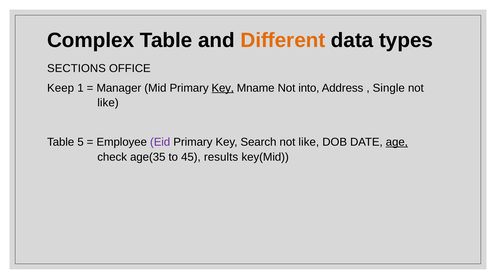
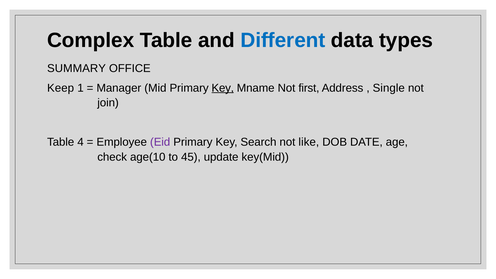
Different colour: orange -> blue (283, 40)
SECTIONS: SECTIONS -> SUMMARY (76, 68)
into: into -> first (309, 88)
like: like -> join (108, 103)
5: 5 -> 4 (80, 142)
age underline: present -> none (397, 142)
age(35: age(35 -> age(10 (148, 157)
results: results -> update (221, 157)
